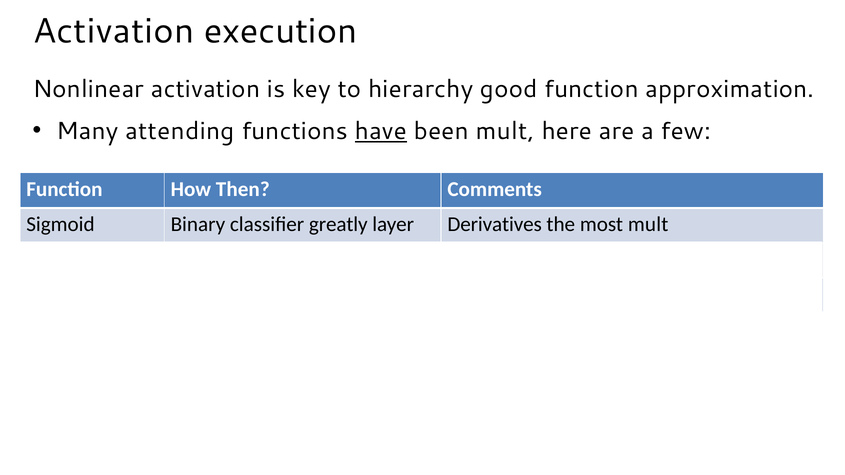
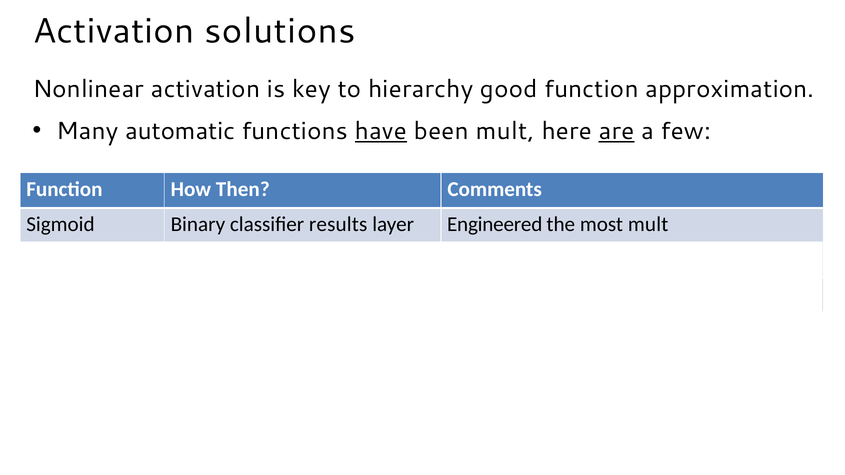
execution: execution -> solutions (280, 31)
attending: attending -> automatic (180, 131)
are underline: none -> present (617, 131)
greatly: greatly -> results (338, 224)
Derivatives: Derivatives -> Engineered (495, 224)
